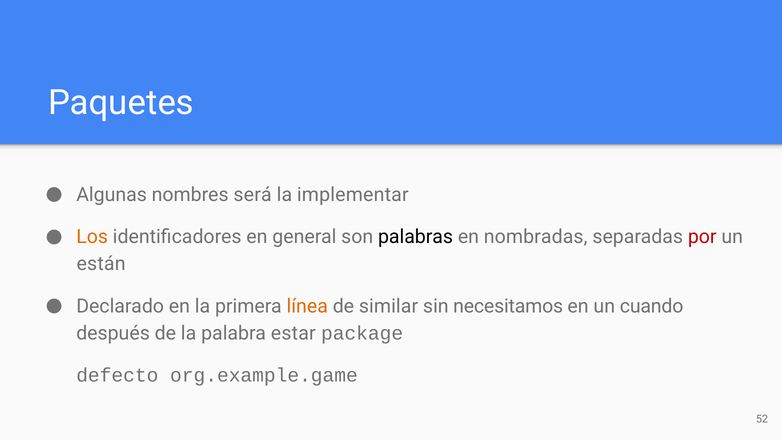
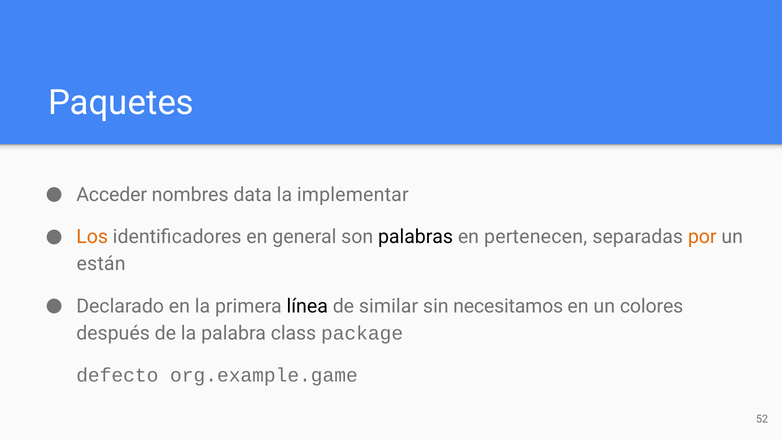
Algunas: Algunas -> Acceder (112, 195)
será: será -> data (253, 195)
nombradas: nombradas -> pertenecen (536, 237)
por colour: red -> orange (702, 237)
línea colour: orange -> black (307, 306)
cuando: cuando -> colores (652, 306)
estar: estar -> class (293, 333)
